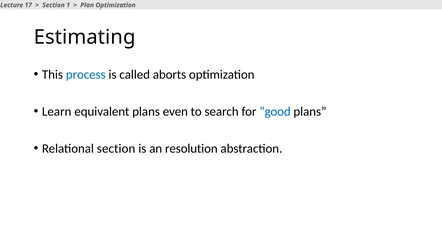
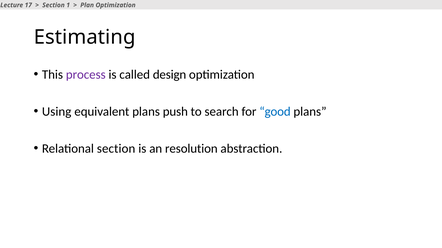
process colour: blue -> purple (86, 75)
aborts: aborts -> design (170, 75)
Learn: Learn -> Using (57, 112)
even: even -> push (175, 112)
